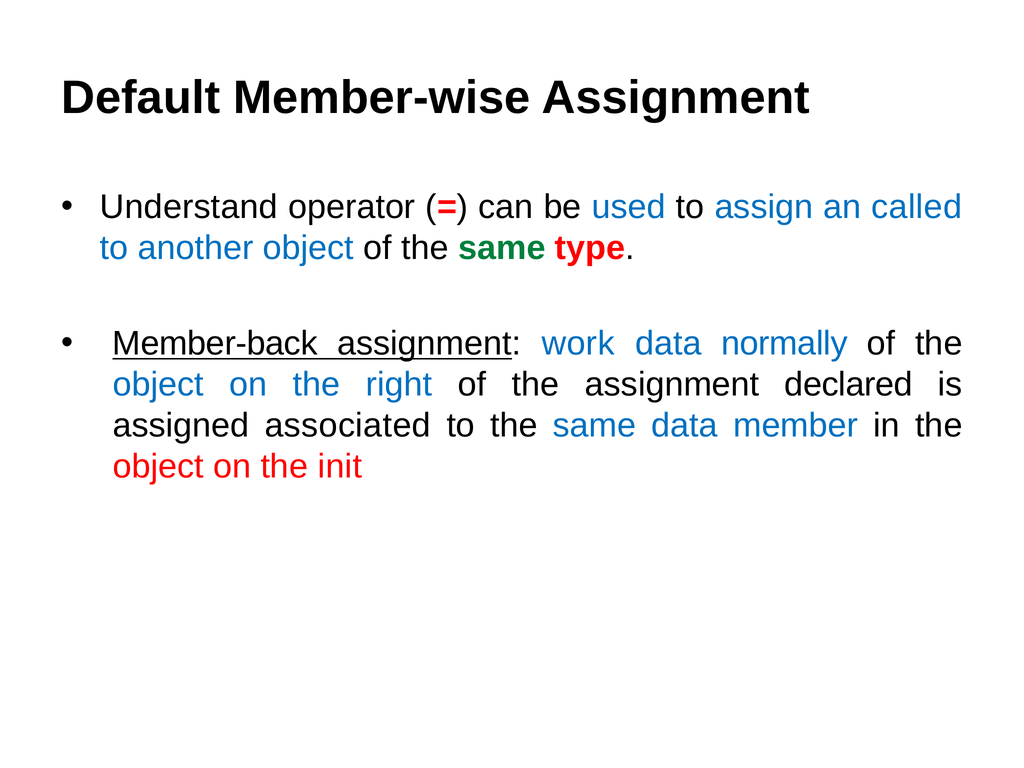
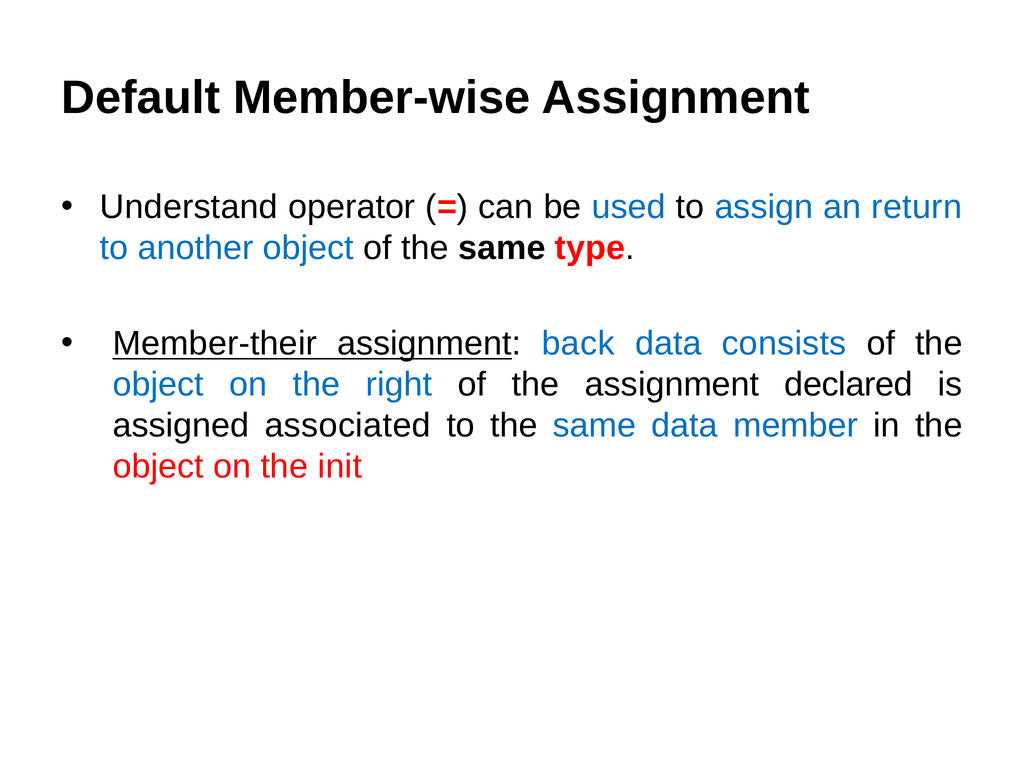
called: called -> return (917, 207)
same colour: green -> black (502, 248)
Member-back: Member-back -> Member-their (215, 344)
work: work -> back (578, 344)
normally: normally -> consists (784, 344)
